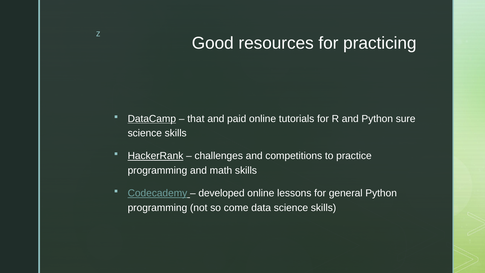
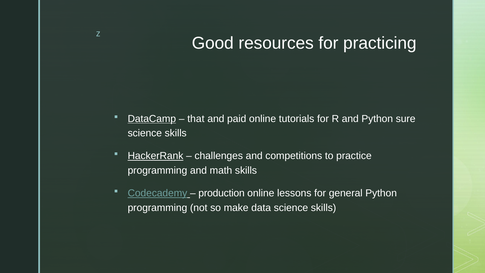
developed: developed -> production (222, 193)
come: come -> make (236, 208)
